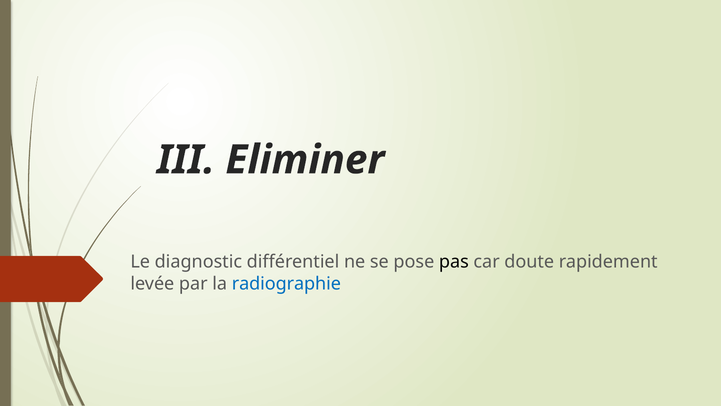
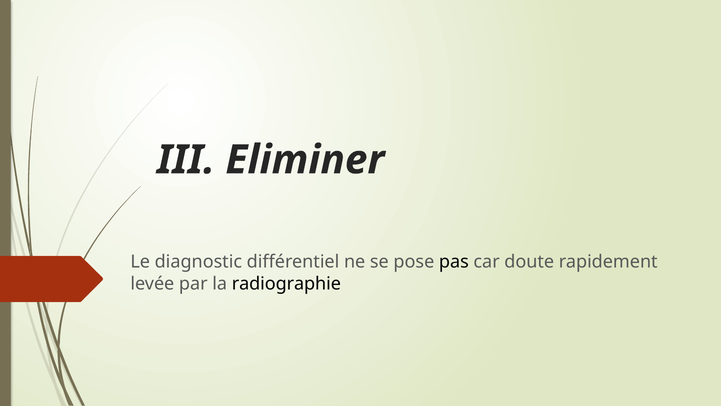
radiographie colour: blue -> black (286, 283)
